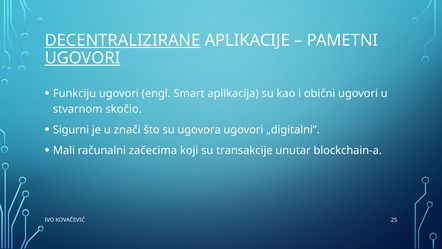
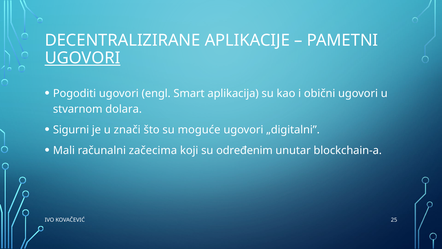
DECENTRALIZIRANE underline: present -> none (123, 40)
Funkciju: Funkciju -> Pogoditi (75, 93)
skočio: skočio -> dolara (124, 109)
ugovora: ugovora -> moguće (199, 130)
transakcije: transakcije -> određenim (244, 150)
